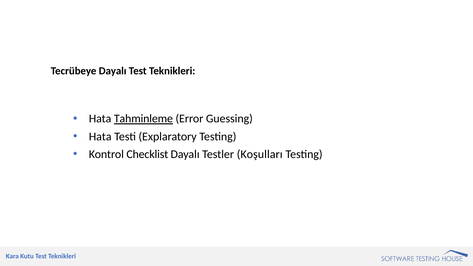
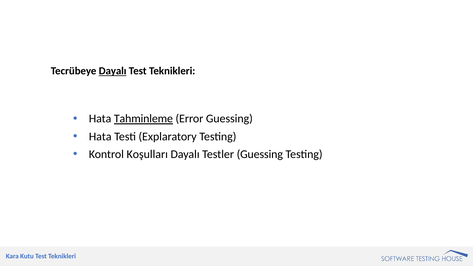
Dayalı underline: none -> present (113, 71)
Checklist: Checklist -> Koşulları (147, 154)
Testler Koşulları: Koşulları -> Guessing (260, 154)
